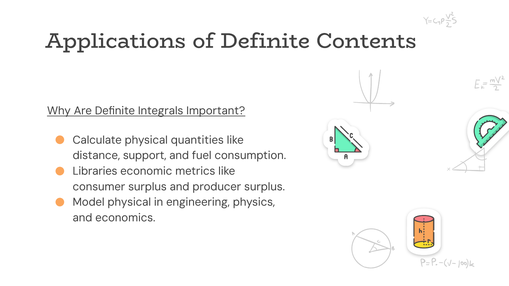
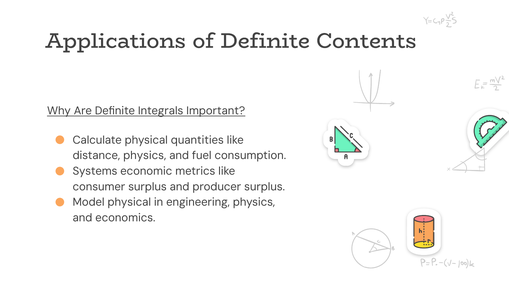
distance support: support -> physics (145, 156)
Libraries: Libraries -> Systems (95, 171)
